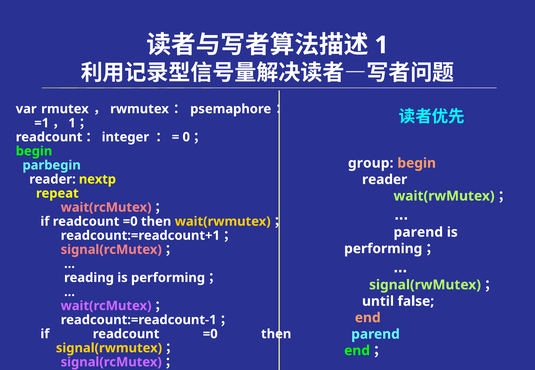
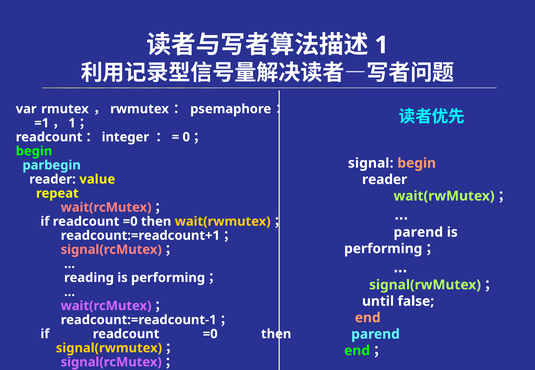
group: group -> signal (371, 163)
nextp: nextp -> value (97, 179)
